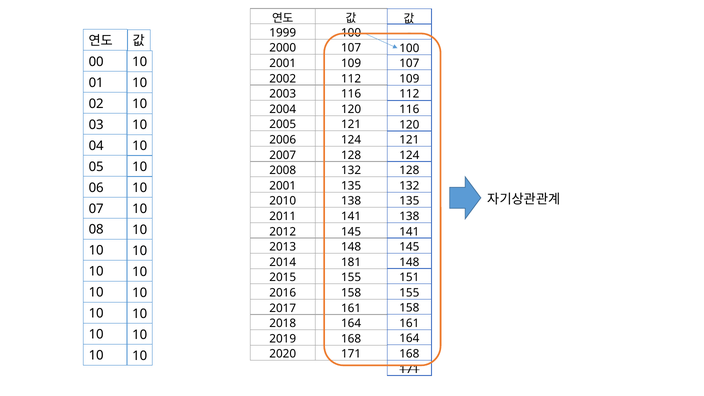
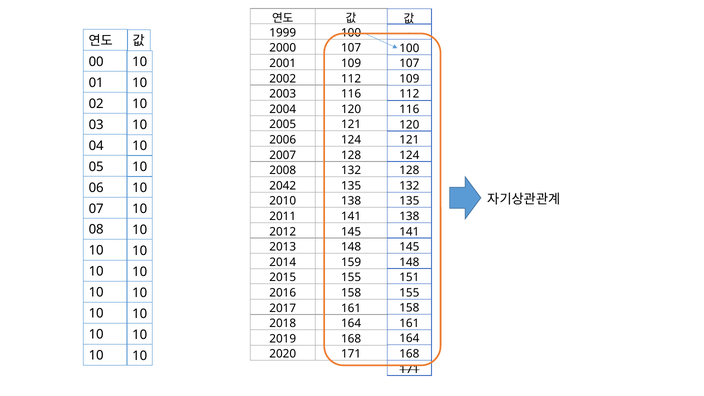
2001: 2001 -> 2042 (283, 186)
181: 181 -> 159 (351, 262)
